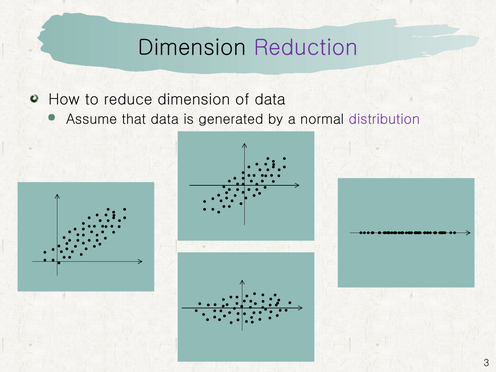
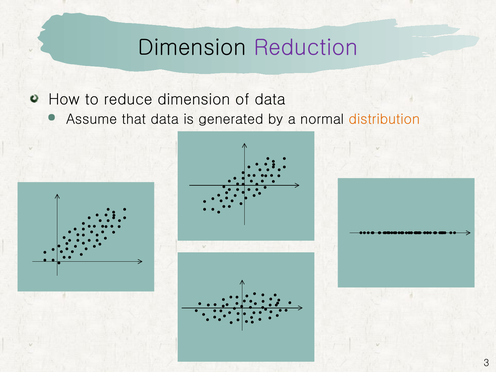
distribution colour: purple -> orange (384, 119)
